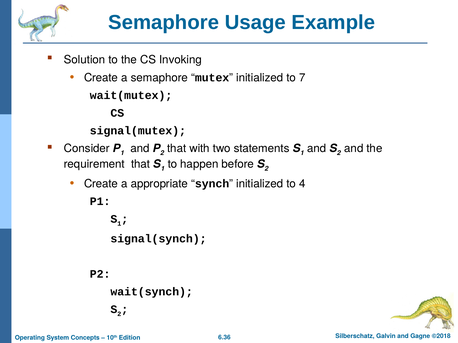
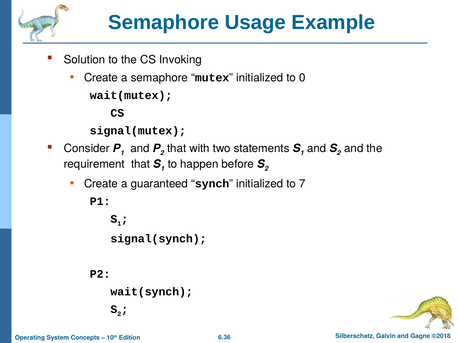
7: 7 -> 0 (302, 78)
appropriate: appropriate -> guaranteed (159, 184)
4: 4 -> 7 (302, 184)
